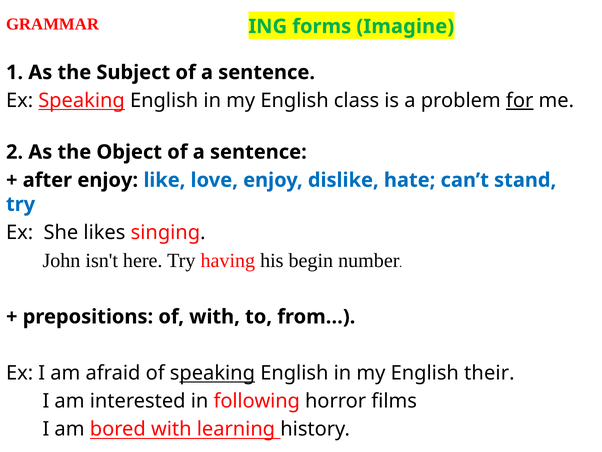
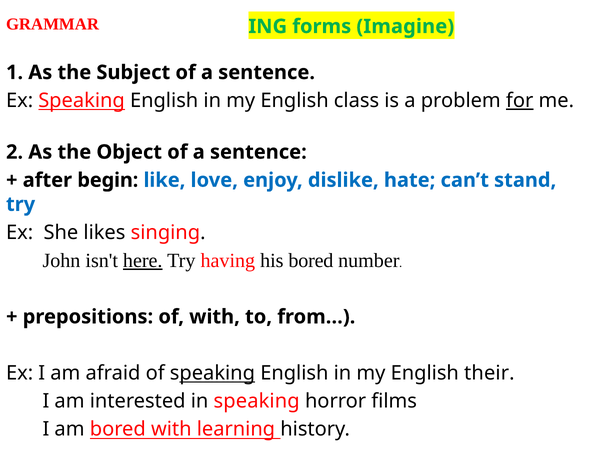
after enjoy: enjoy -> begin (108, 180)
here underline: none -> present (143, 260)
his begin: begin -> bored (311, 260)
in following: following -> speaking (257, 401)
